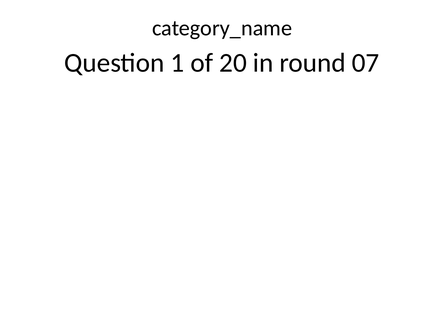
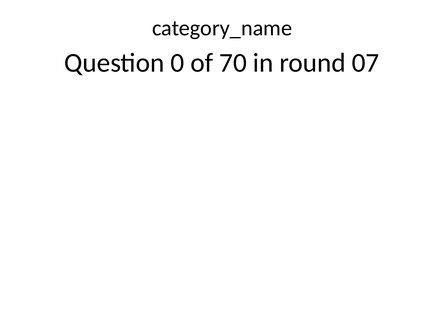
1: 1 -> 0 (177, 63)
20: 20 -> 70 (233, 63)
